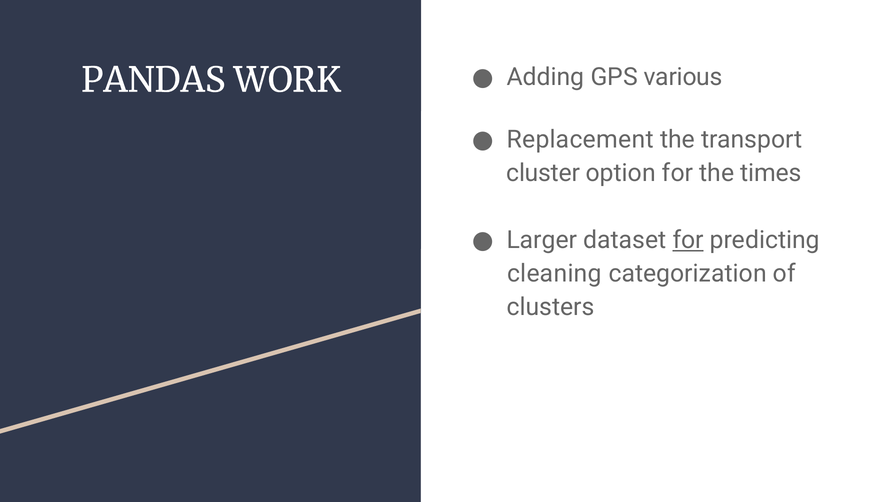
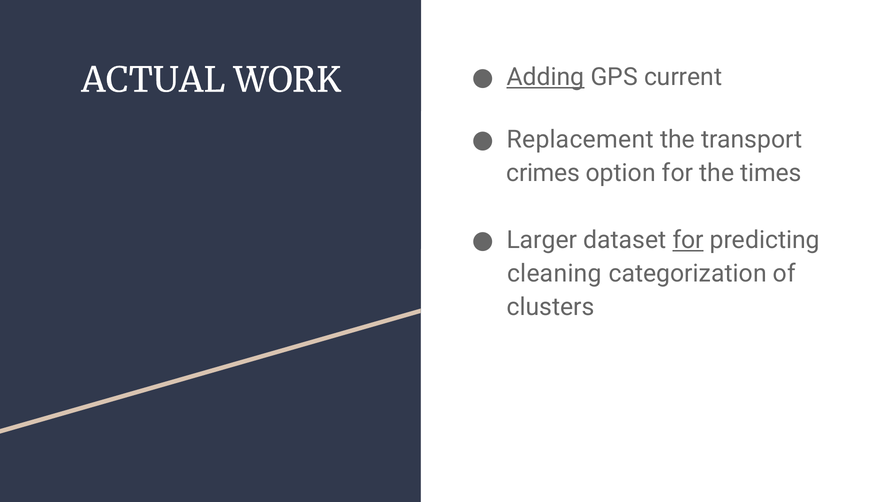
PANDAS: PANDAS -> ACTUAL (153, 80)
Adding underline: none -> present (546, 77)
various: various -> current (683, 77)
cluster: cluster -> crimes (543, 173)
